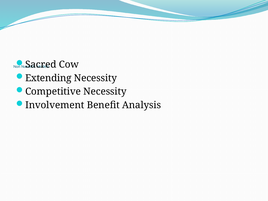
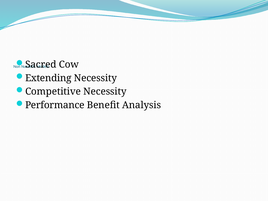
Involvement: Involvement -> Performance (55, 105)
